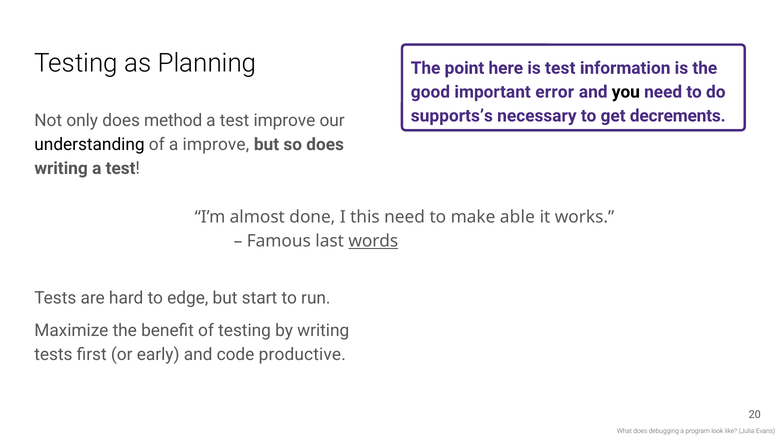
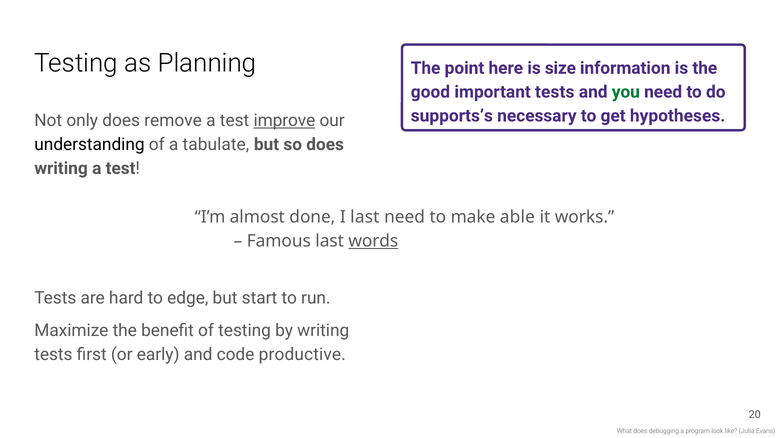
is test: test -> size (560, 68)
important error: error -> tests (555, 92)
you colour: black -> green (626, 92)
decrements: decrements -> hypotheses (678, 116)
method: method -> remove (173, 121)
improve underline: none -> present (284, 121)
a improve: improve -> tabulate (216, 144)
I this: this -> last (365, 217)
